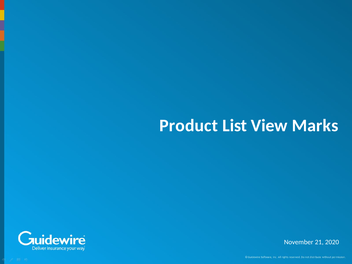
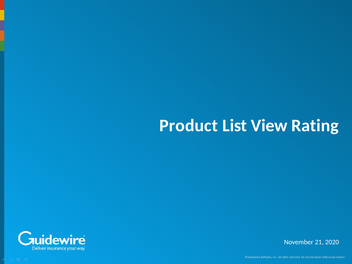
Marks: Marks -> Rating (315, 126)
